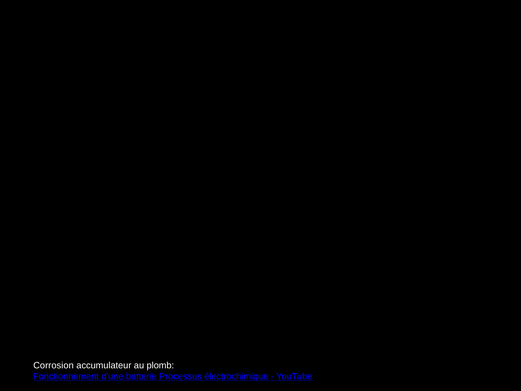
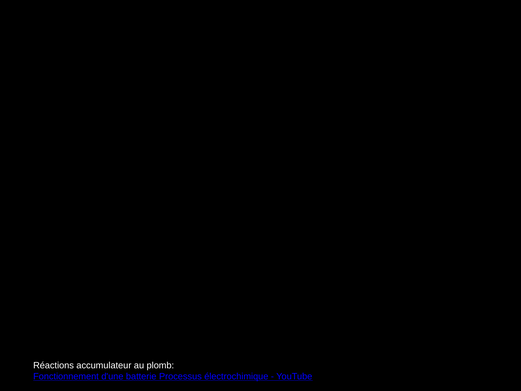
Corrosion: Corrosion -> Réactions (54, 365)
